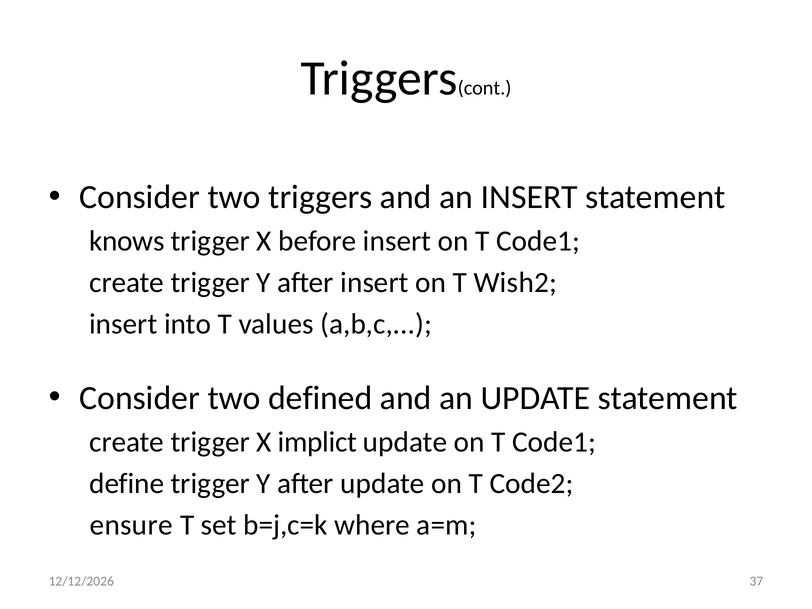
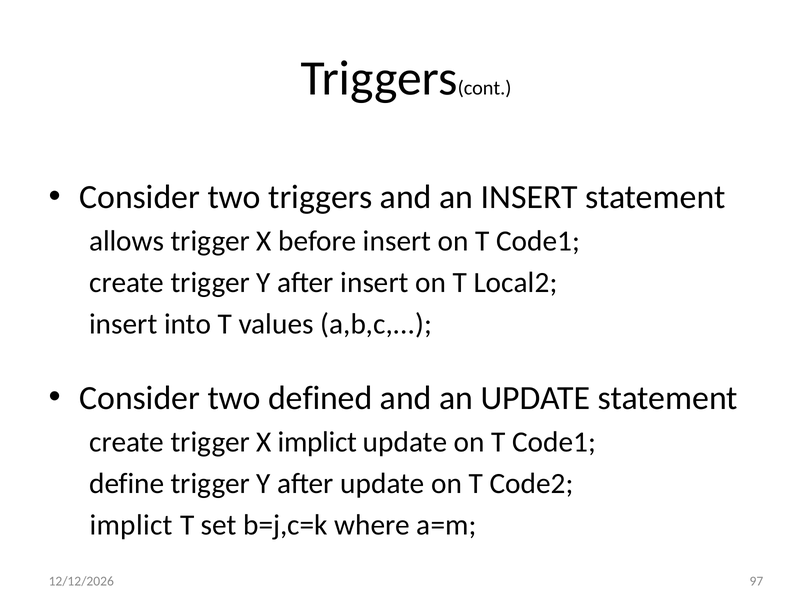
knows: knows -> allows (127, 241)
Wish2: Wish2 -> Local2 (515, 283)
ensure: ensure -> implict (131, 525)
37: 37 -> 97 (756, 581)
